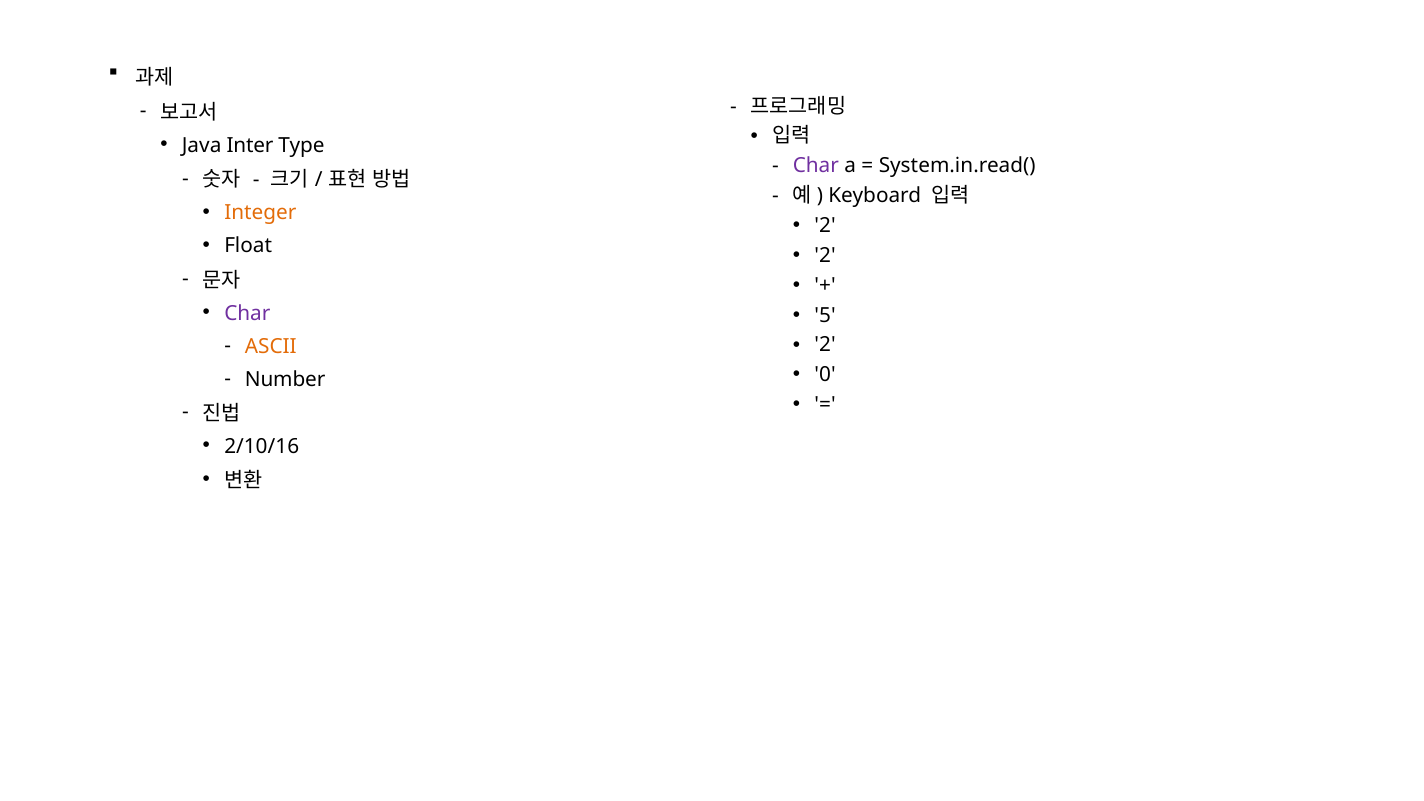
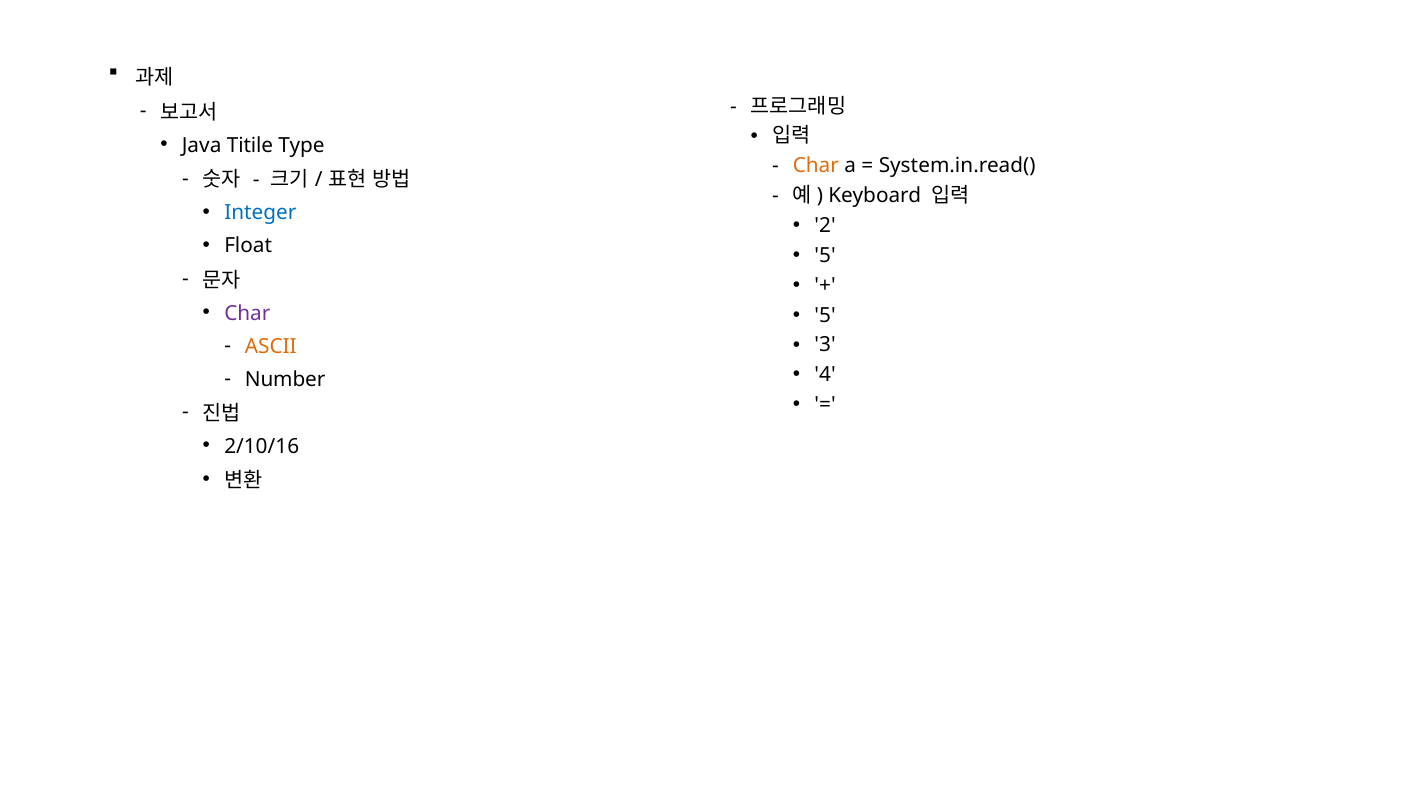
Inter: Inter -> Titile (250, 146)
Char colour: purple -> orange (816, 166)
Integer colour: orange -> blue (260, 213)
2: 2 -> 5 (825, 255)
2: 2 -> 3 (825, 345)
0: 0 -> 4 (825, 375)
